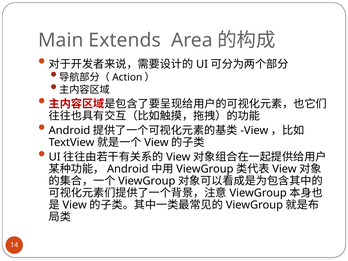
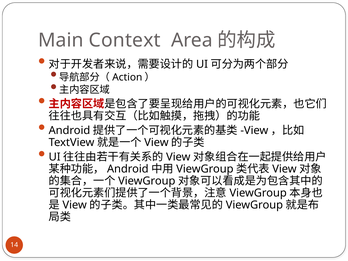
Extends: Extends -> Context (125, 40)
